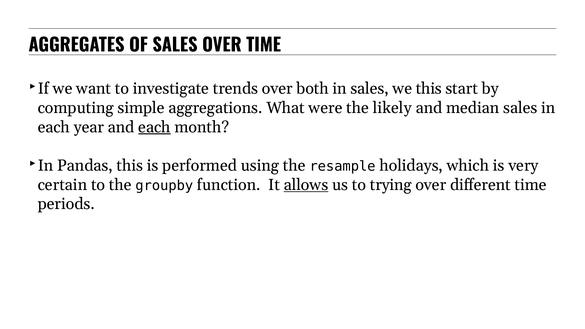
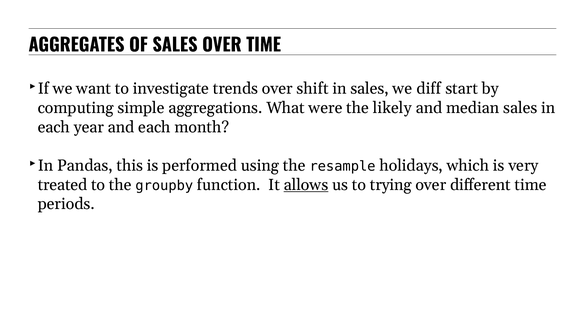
both: both -> shift (313, 88)
we this: this -> diff (429, 88)
each underline: present -> none (154, 127)
certain: certain -> treated (62, 185)
